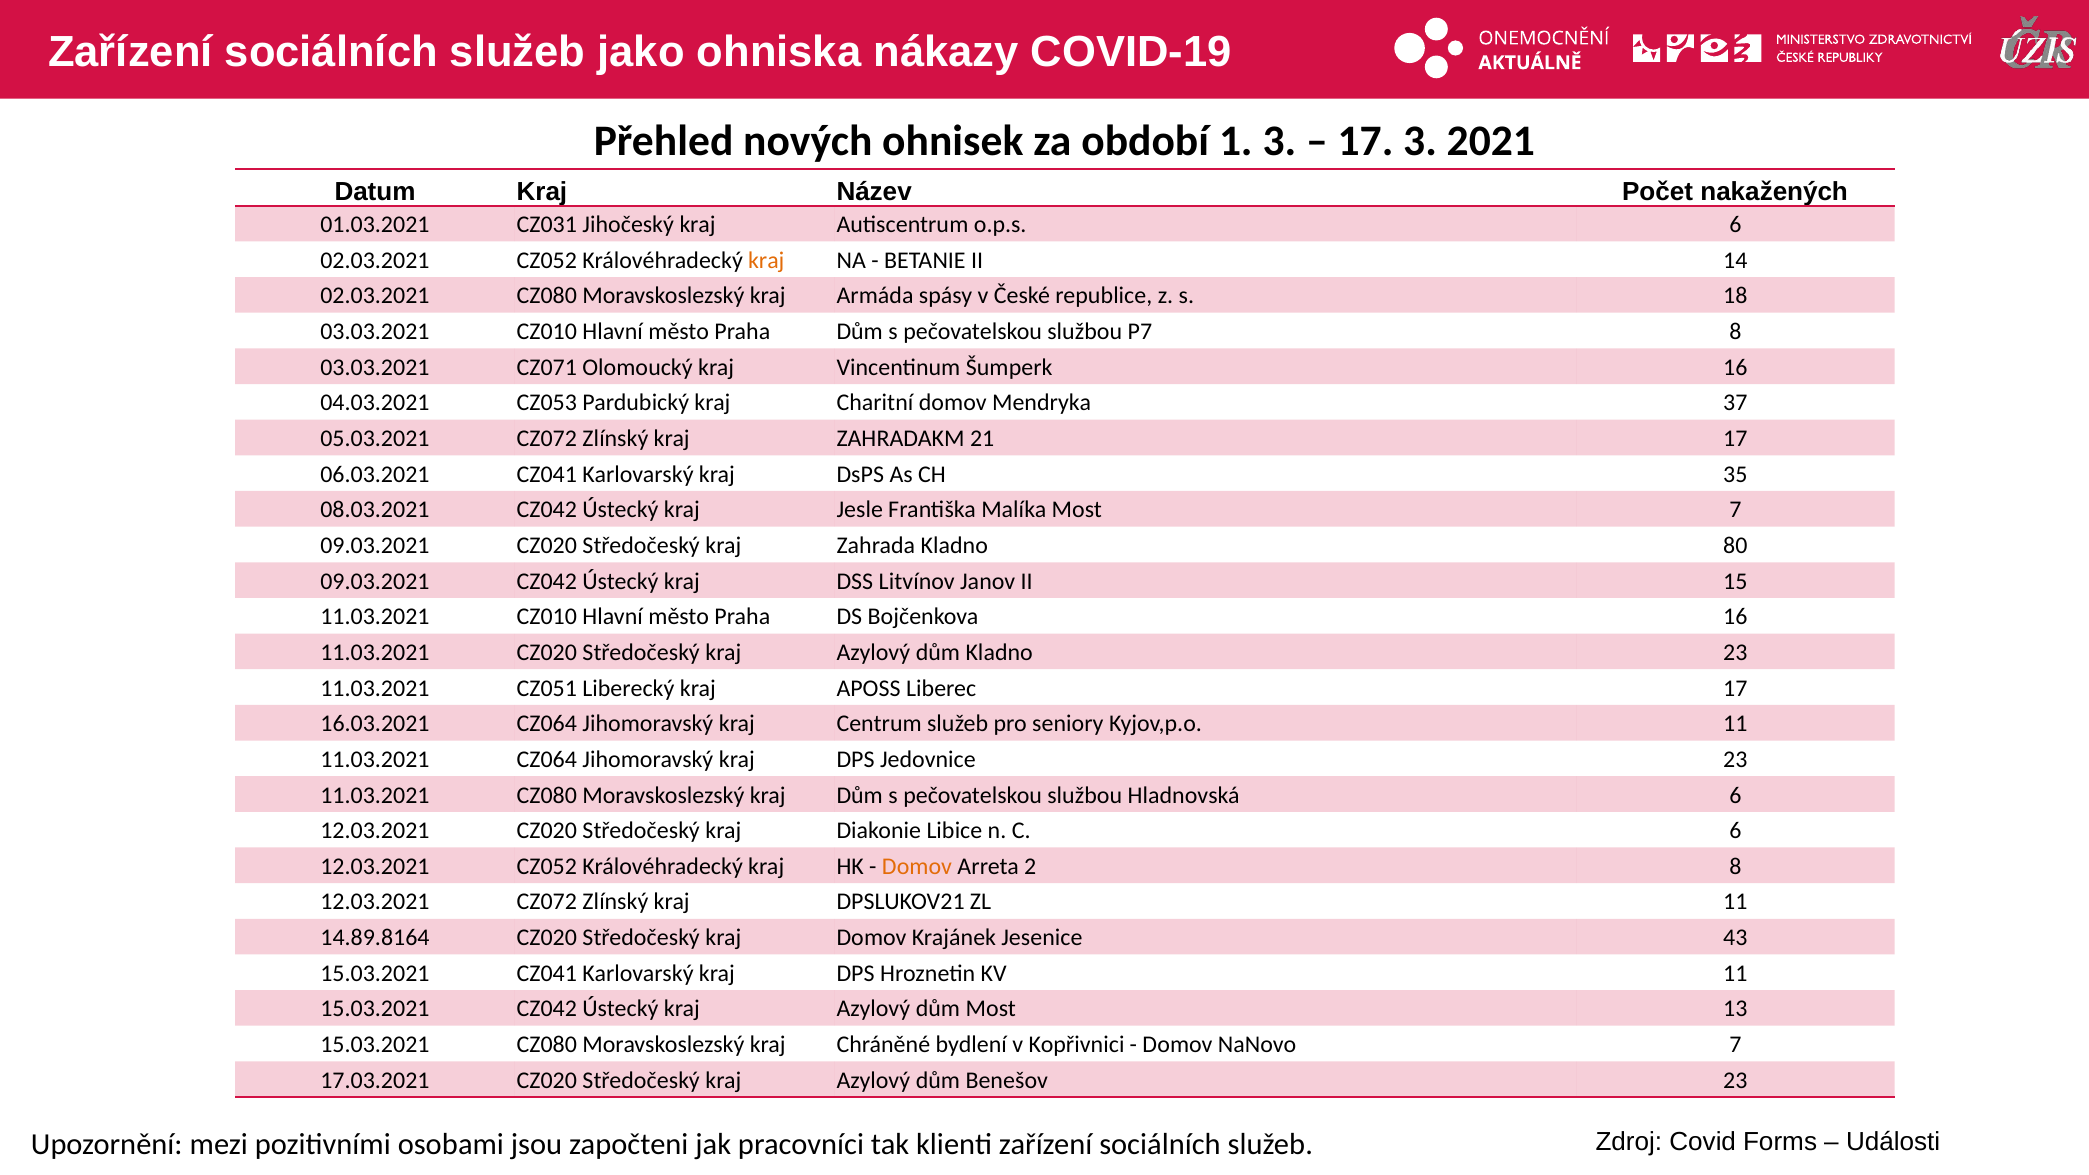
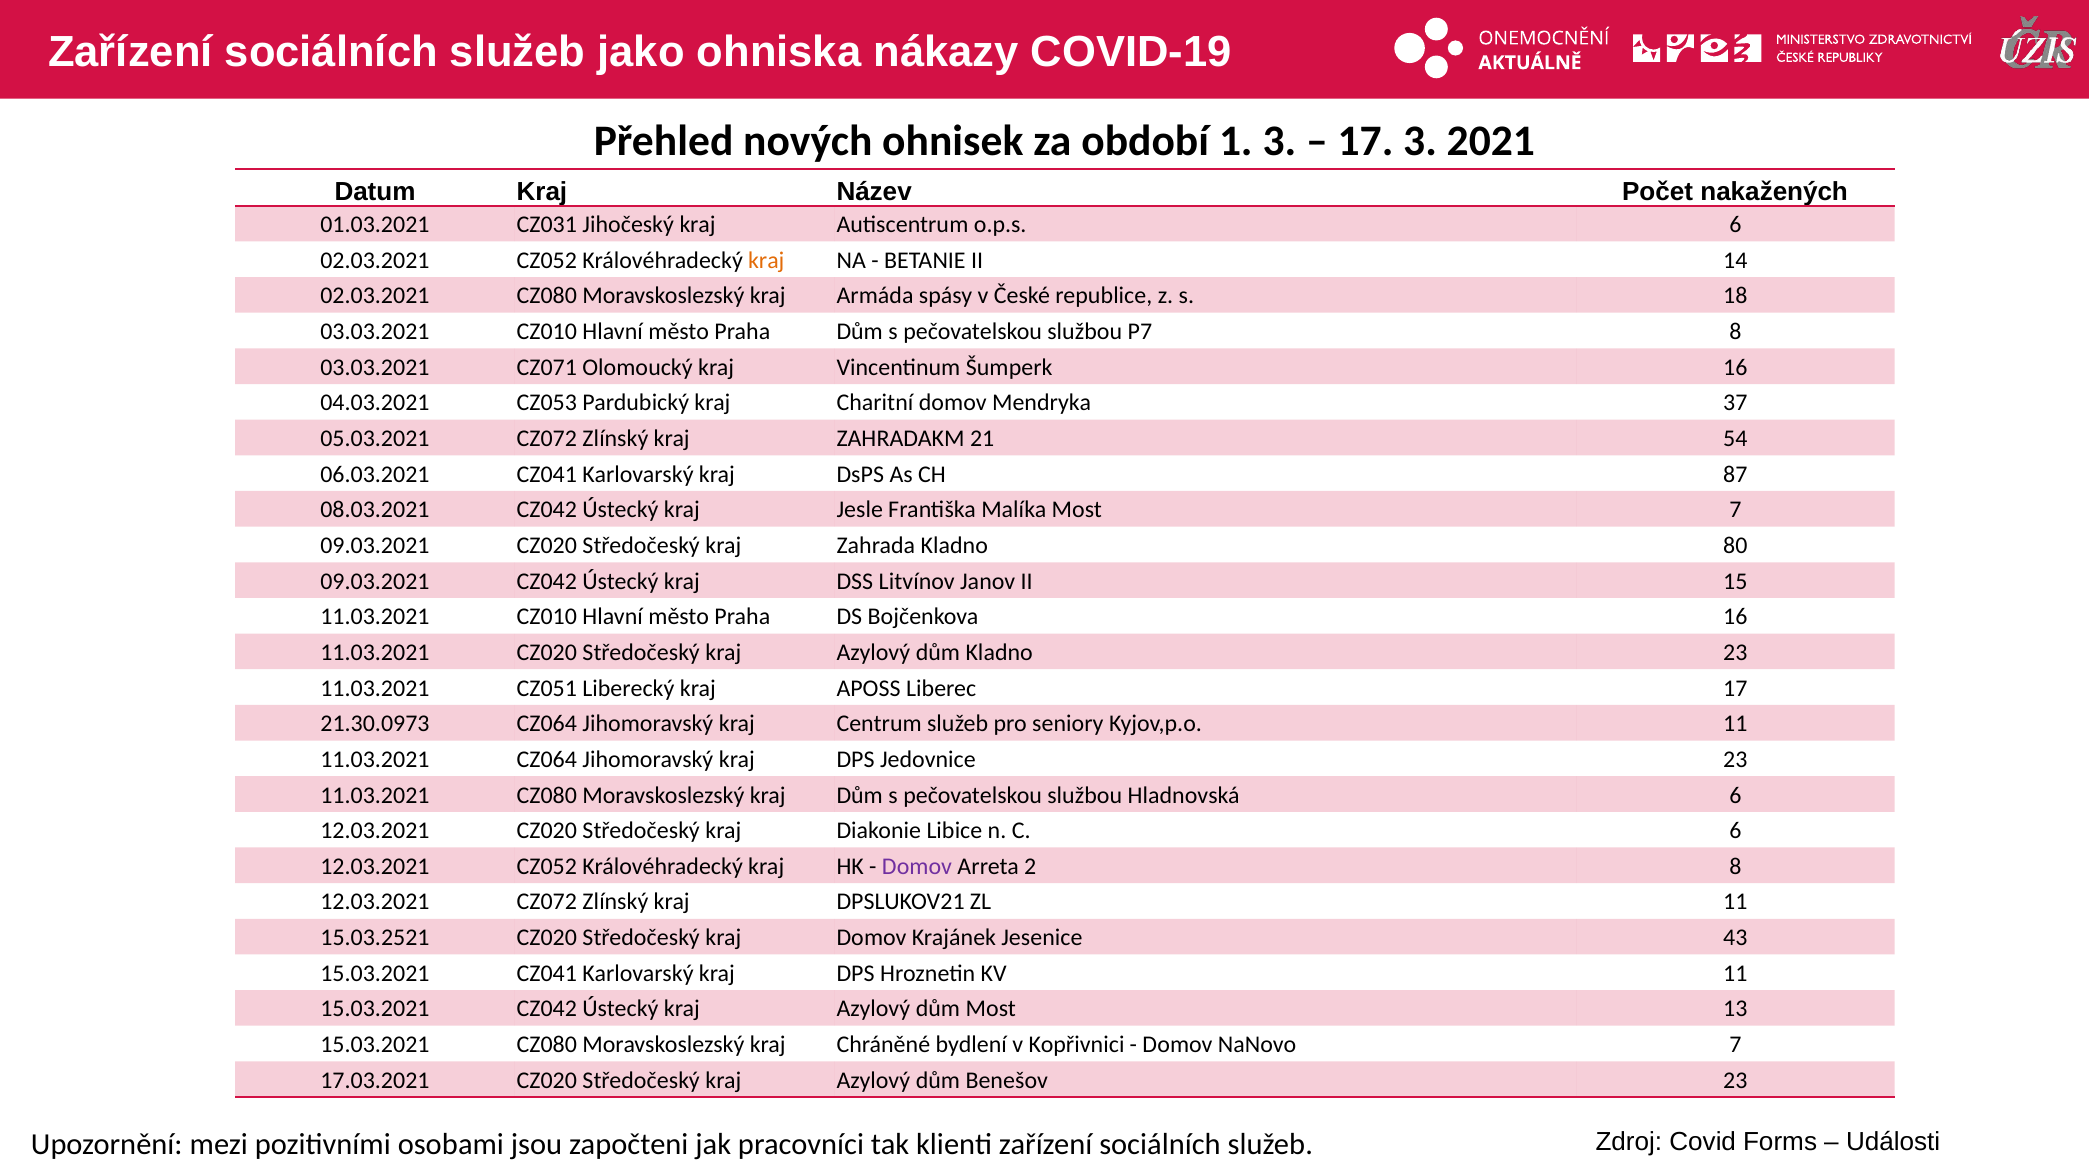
21 17: 17 -> 54 (1735, 439)
35: 35 -> 87 (1735, 474)
16.03.2021: 16.03.2021 -> 21.30.0973 (375, 724)
Domov colour: orange -> purple (917, 866)
14.89.8164: 14.89.8164 -> 15.03.2521 (375, 938)
